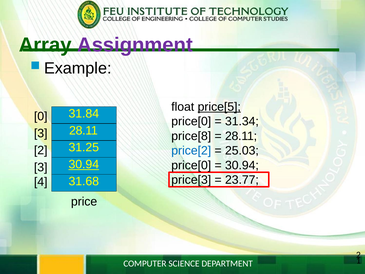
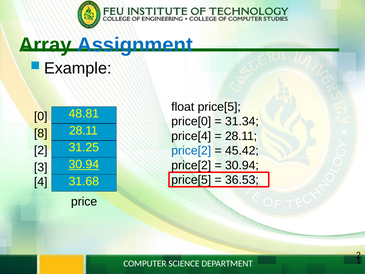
Assignment colour: purple -> blue (135, 45)
price[5 underline: present -> none (219, 107)
31.84: 31.84 -> 48.81 (84, 113)
3: 3 -> 8 (41, 133)
price[8: price[8 -> price[4 (191, 136)
25.03: 25.03 -> 45.42 (242, 151)
price[0: price[0 -> price[2 (191, 165)
price[3: price[3 -> price[5 (191, 180)
23.77: 23.77 -> 36.53 (242, 180)
